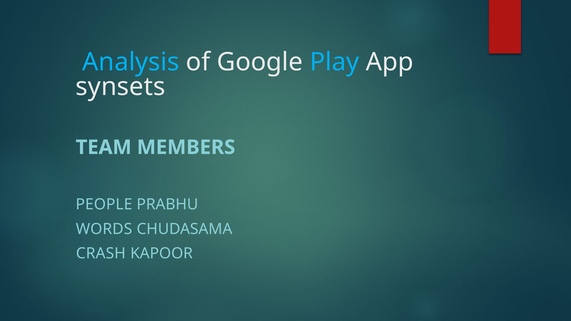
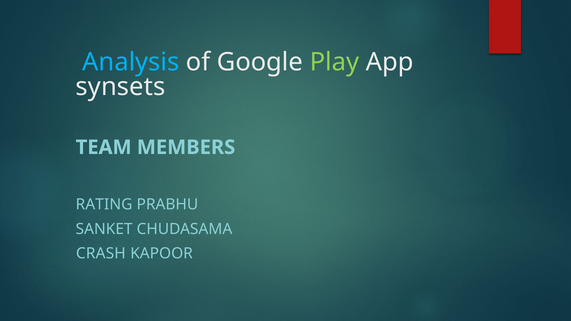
Play colour: light blue -> light green (334, 62)
PEOPLE: PEOPLE -> RATING (104, 205)
WORDS: WORDS -> SANKET (104, 229)
